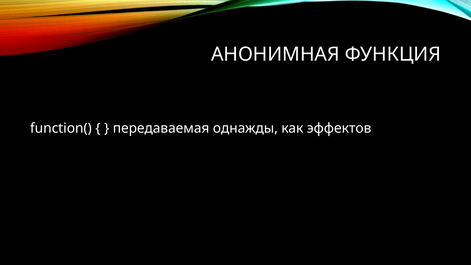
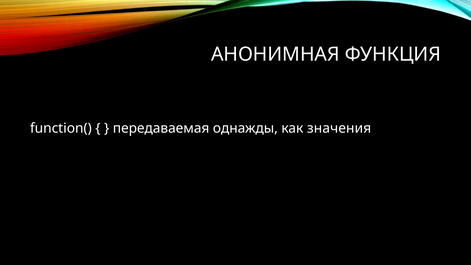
эффектов: эффектов -> значения (339, 128)
